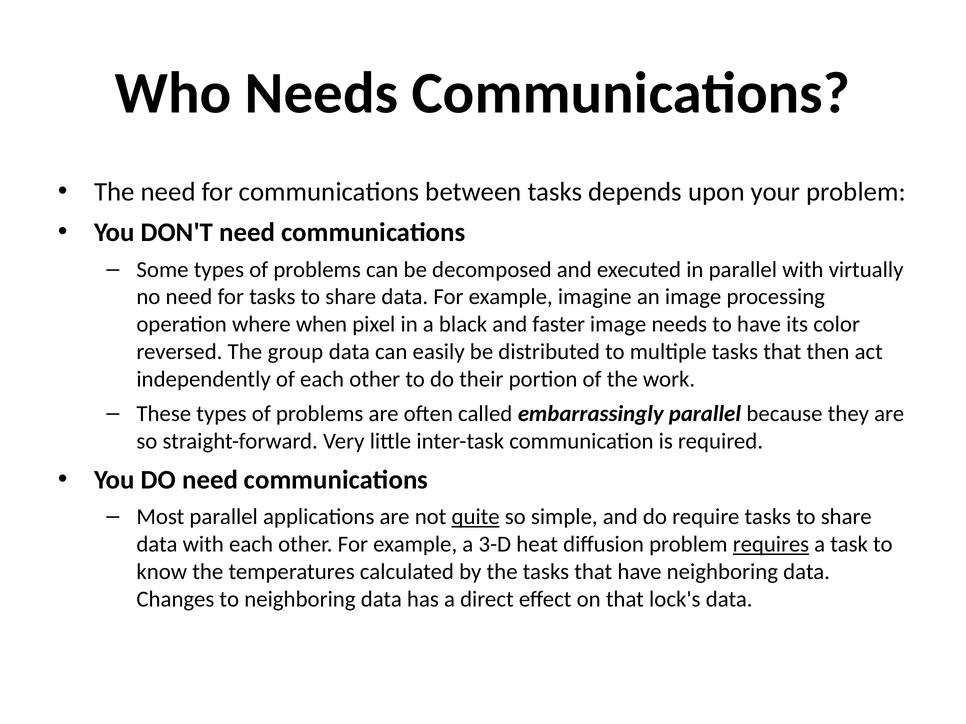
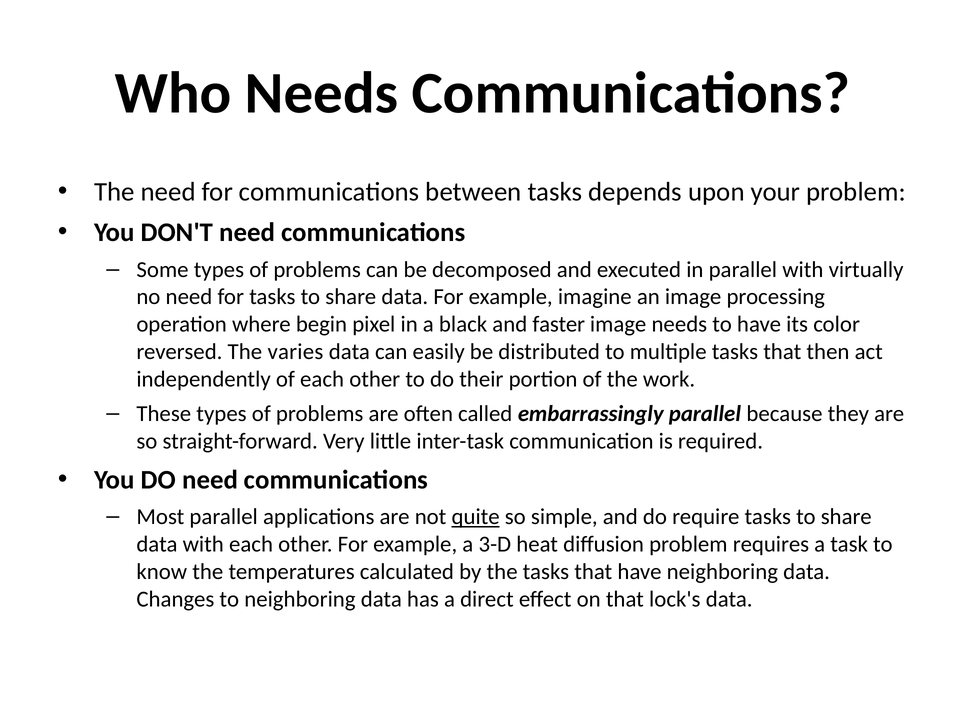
when: when -> begin (321, 324)
group: group -> varies (295, 352)
requires underline: present -> none (771, 545)
